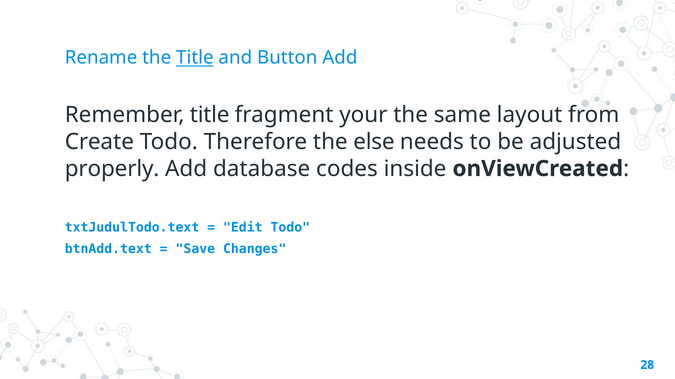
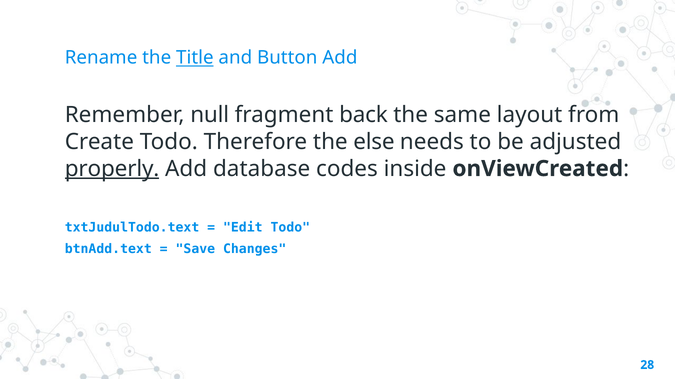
Remember title: title -> null (210, 115)
your: your -> back (363, 115)
properly underline: none -> present (112, 169)
